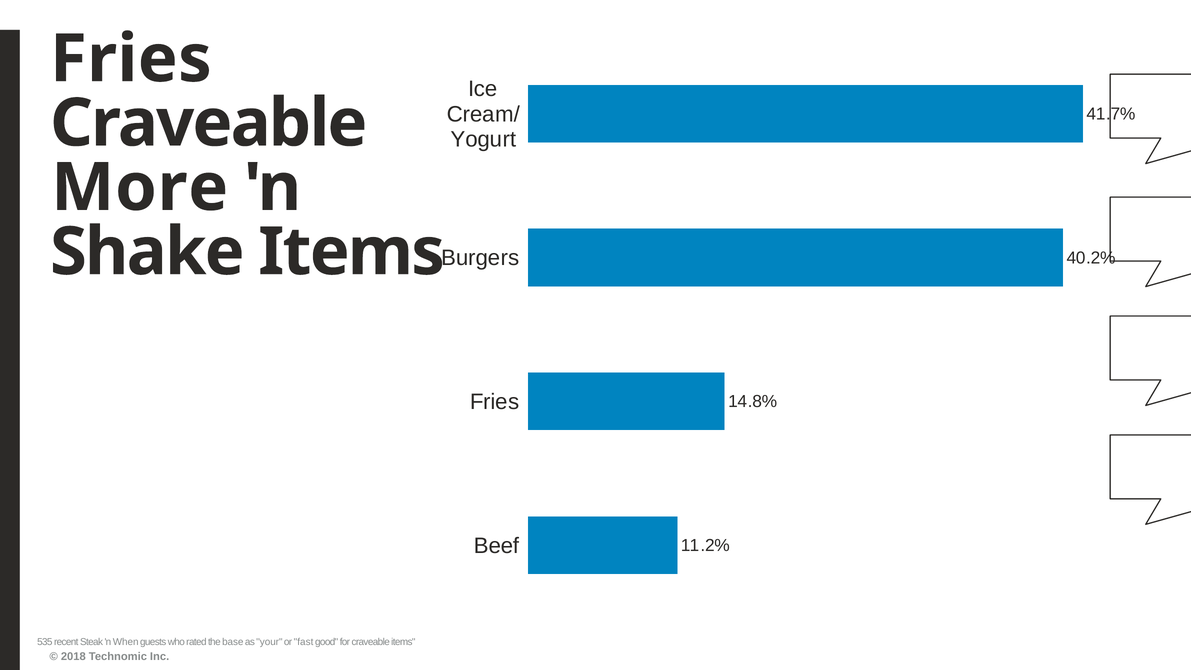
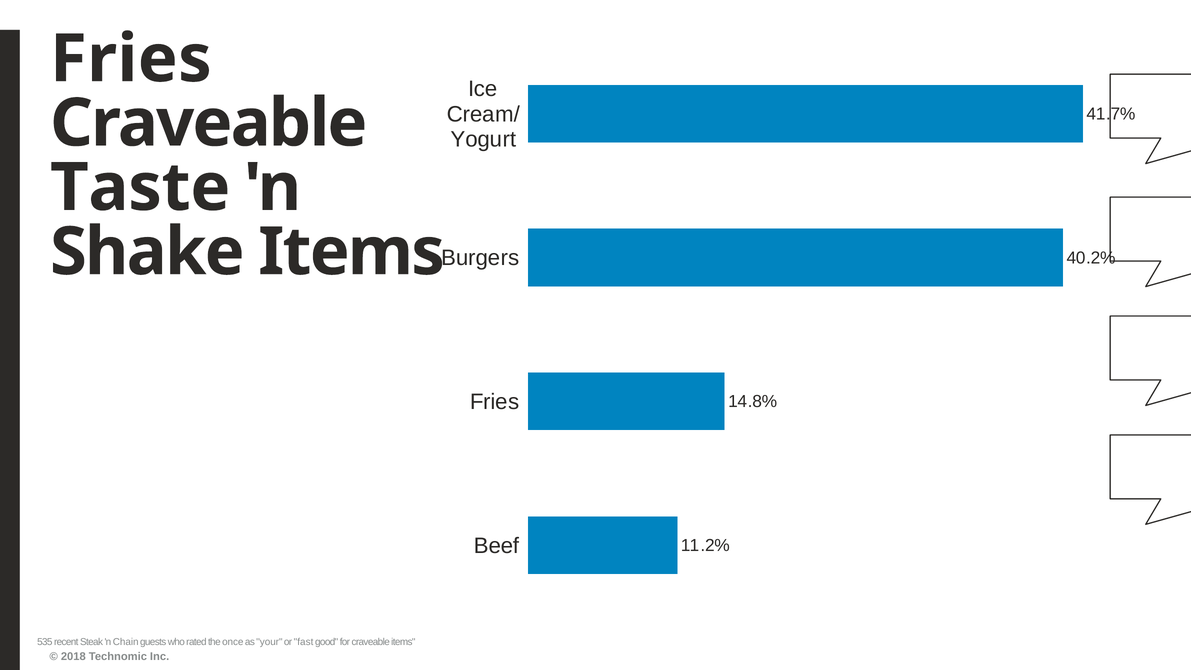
More: More -> Taste (140, 188)
When: When -> Chain (126, 642)
base: base -> once (233, 642)
